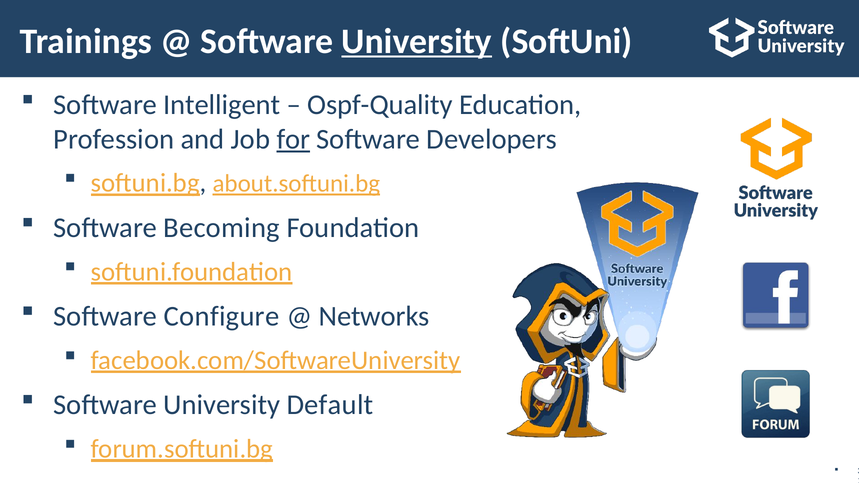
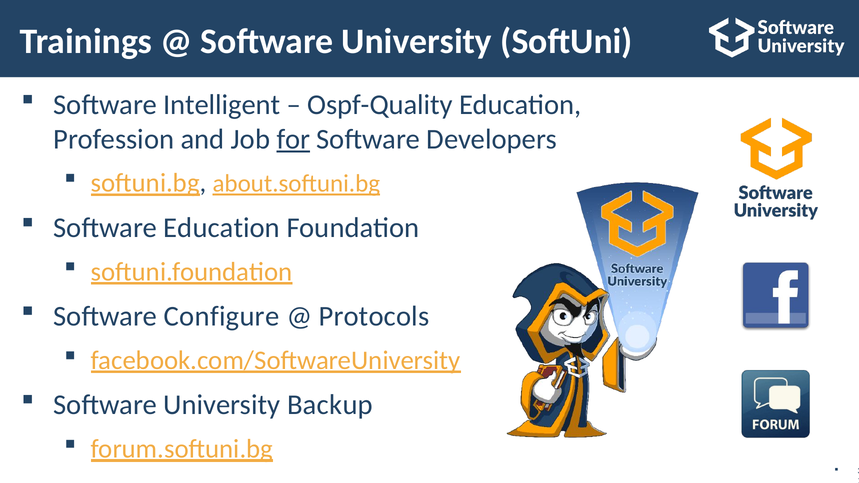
University underline: present -> none (417, 41)
Software Becoming: Becoming -> Education (222, 228)
Networks: Networks -> Protocols (374, 317)
Default: Default -> Backup (330, 405)
